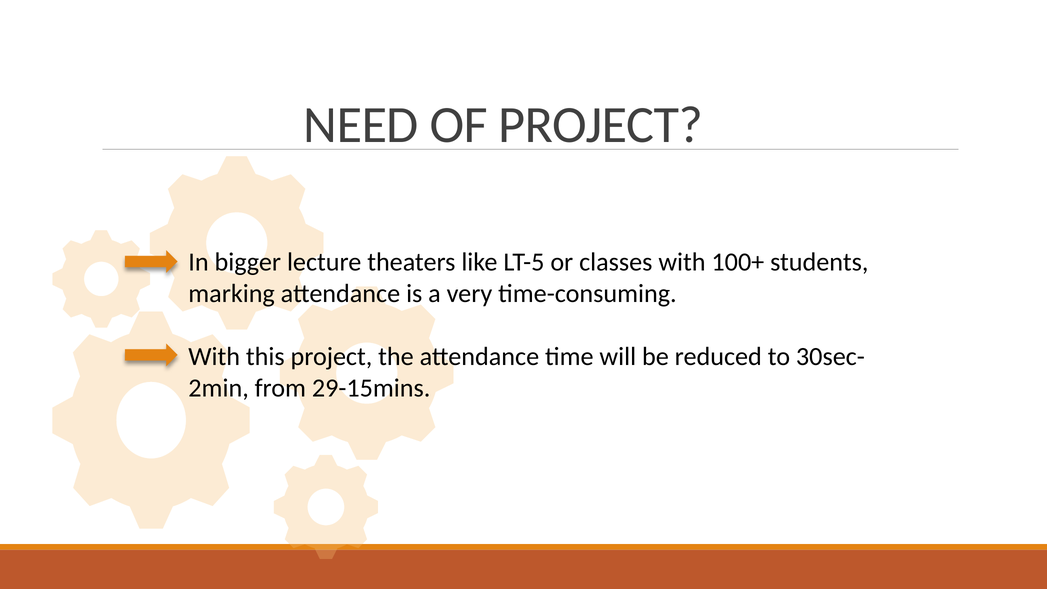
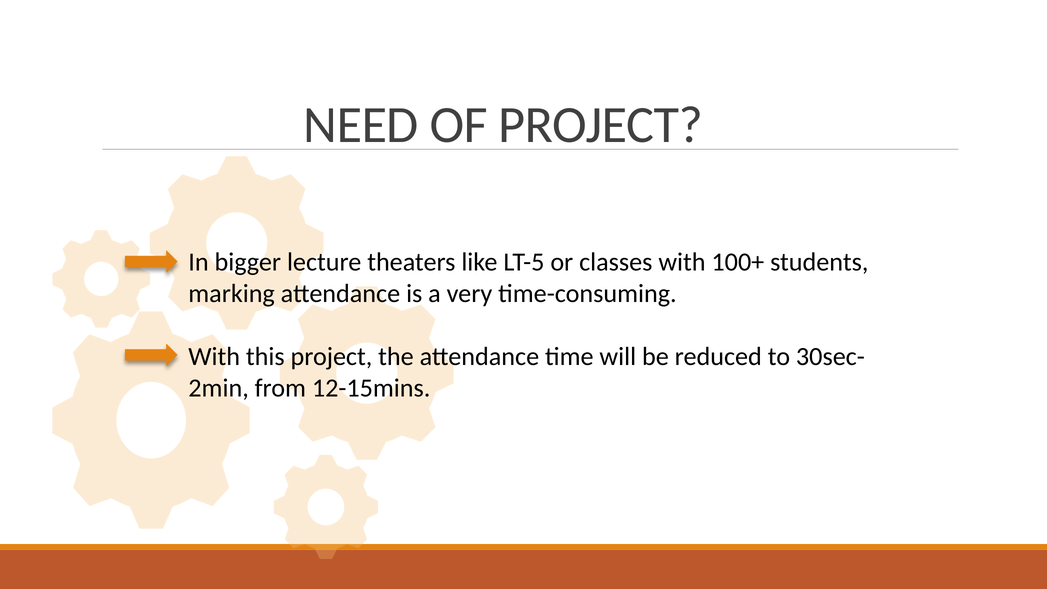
29-15mins: 29-15mins -> 12-15mins (371, 388)
